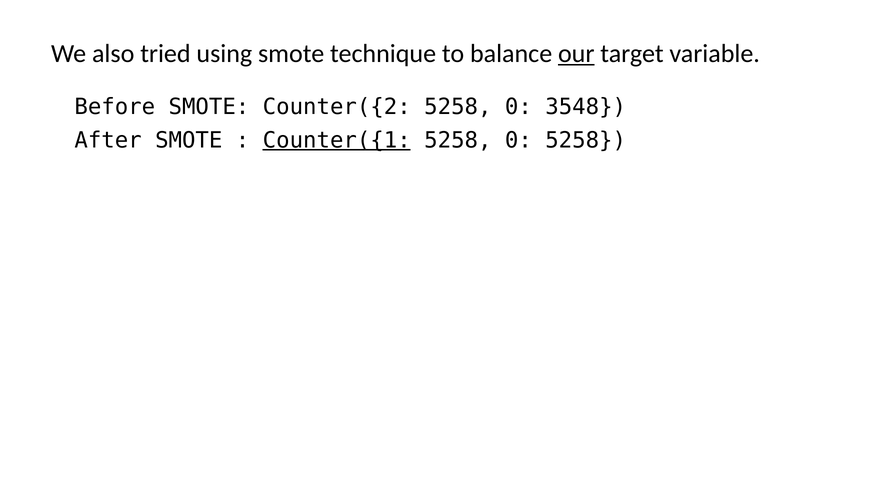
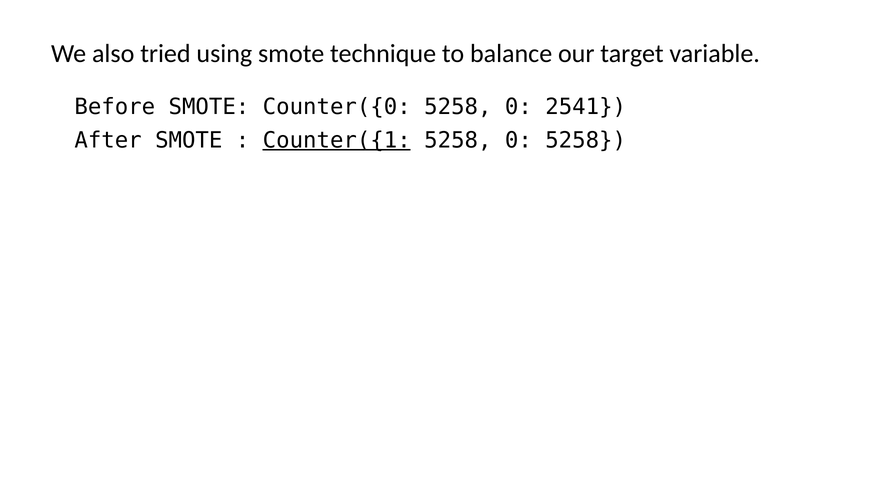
our underline: present -> none (576, 54)
Counter({2: Counter({2 -> Counter({0 (337, 107)
3548: 3548 -> 2541 (586, 107)
